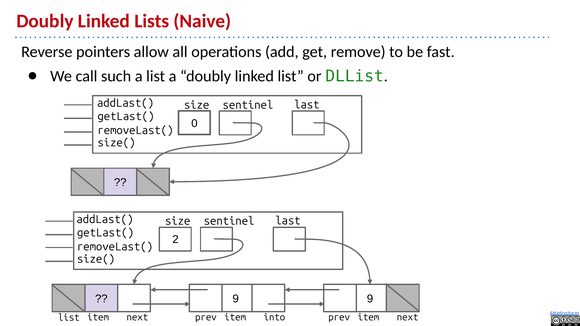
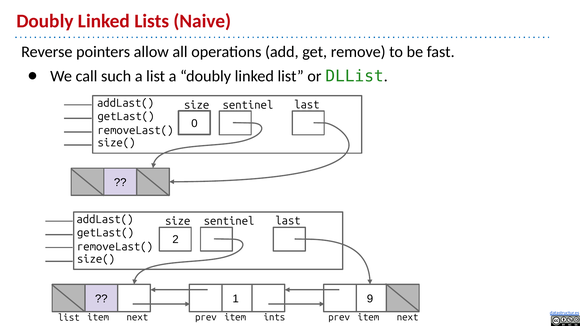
9: 9 -> 1 (236, 299)
into: into -> ints (274, 318)
